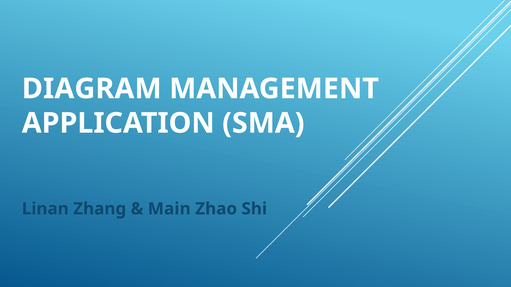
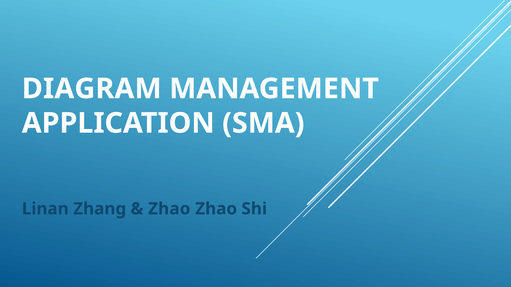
Main: Main -> Zhao (169, 209)
